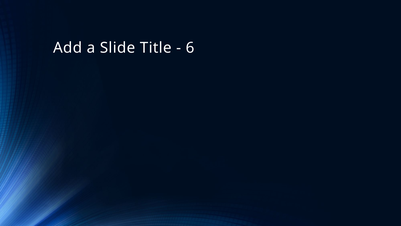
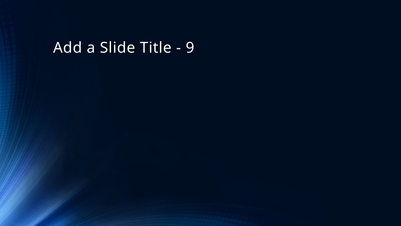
6: 6 -> 9 (190, 48)
